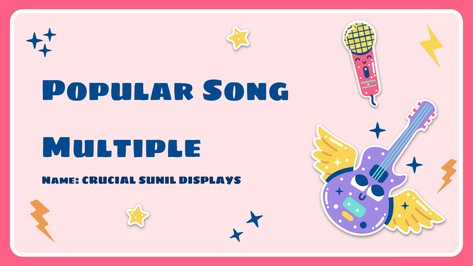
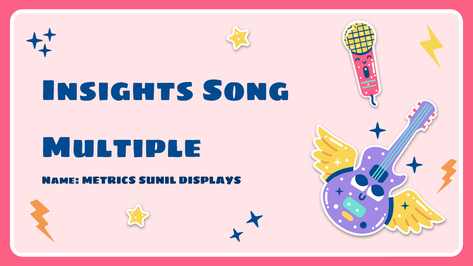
Popular: Popular -> Insights (118, 91)
CRUCIAL: CRUCIAL -> METRICS (109, 180)
